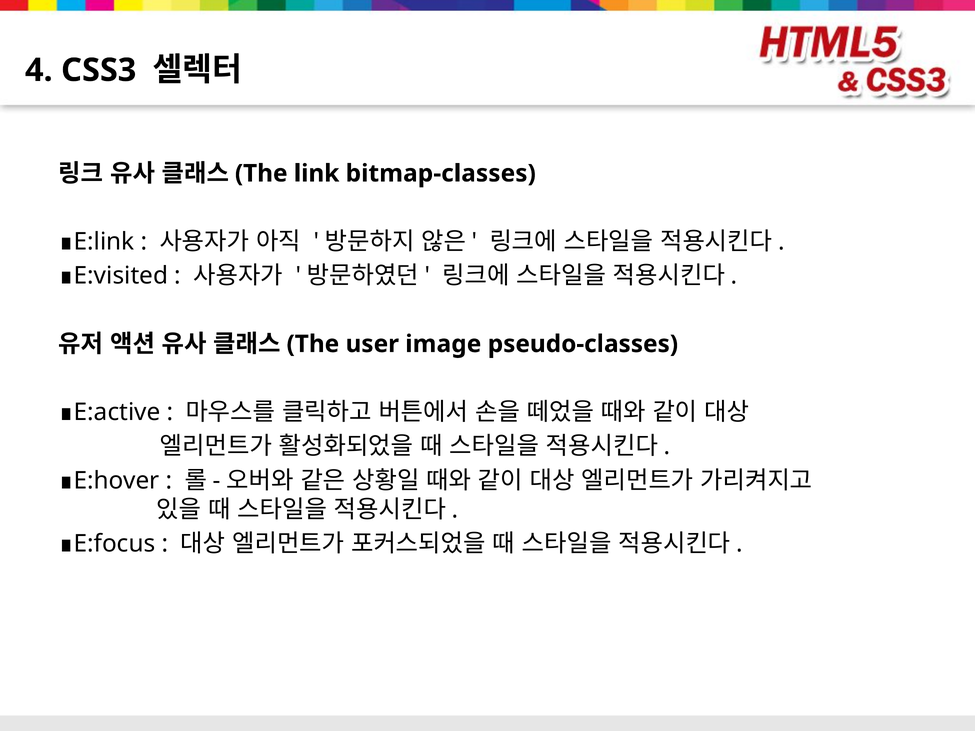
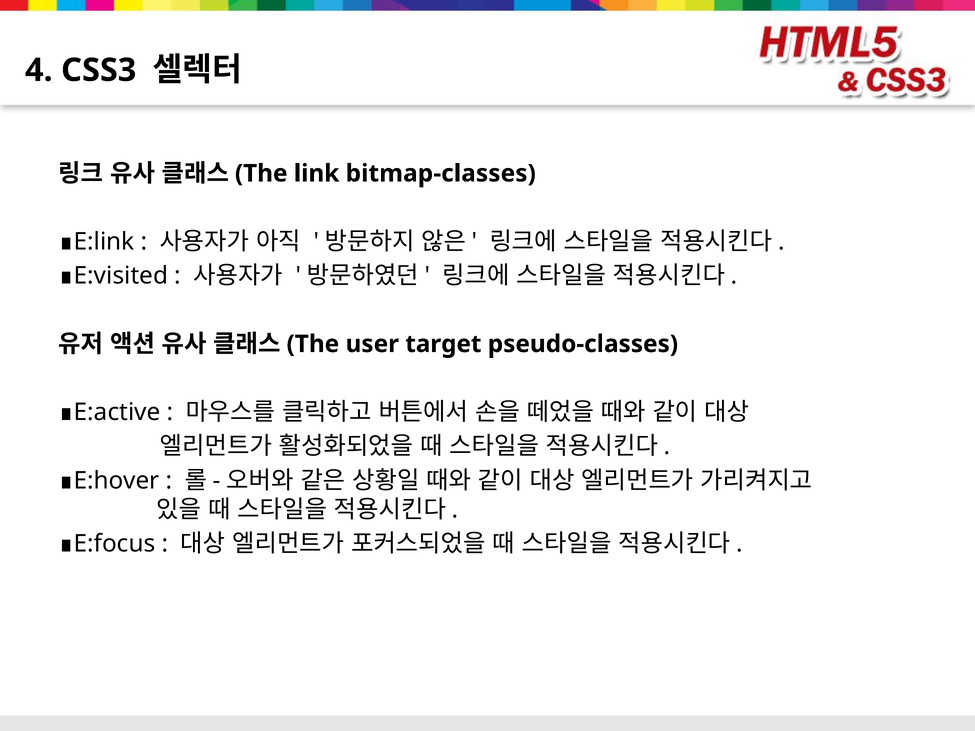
image: image -> target (443, 344)
